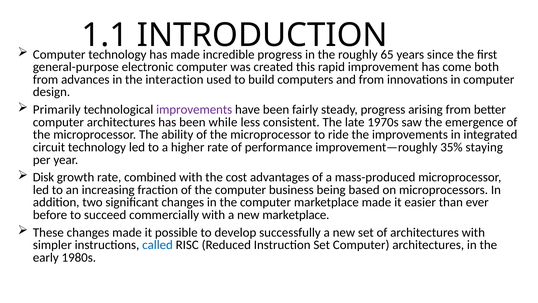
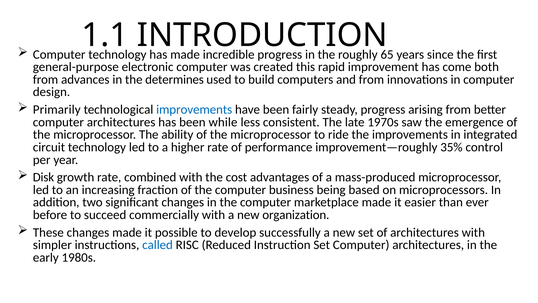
interaction: interaction -> determines (175, 79)
improvements colour: purple -> blue (194, 109)
staying: staying -> control (484, 147)
new marketplace: marketplace -> organization (296, 215)
